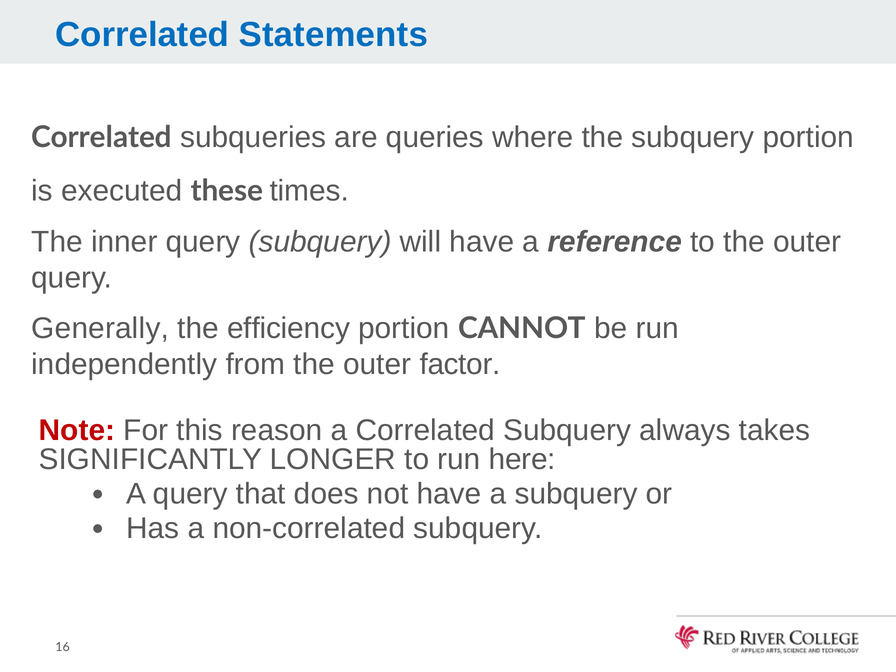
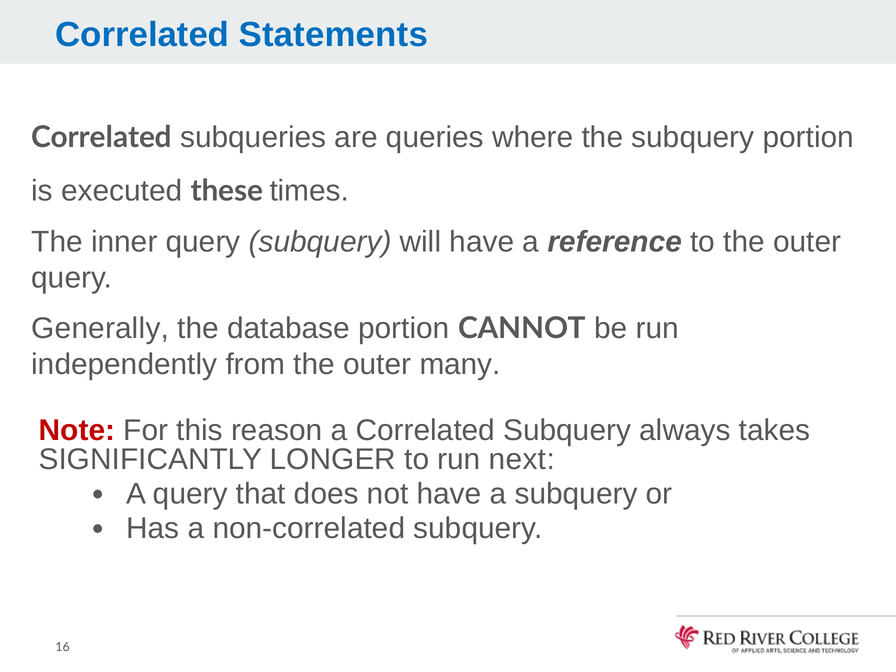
efficiency: efficiency -> database (288, 328)
factor: factor -> many (460, 364)
here: here -> next (522, 459)
